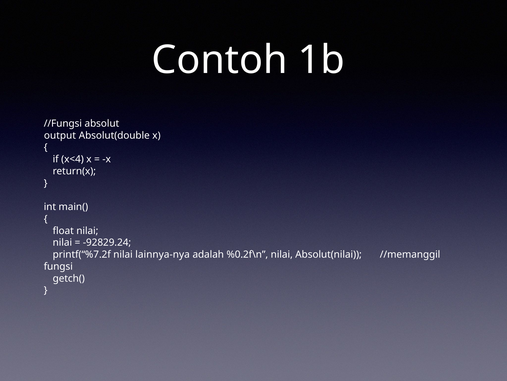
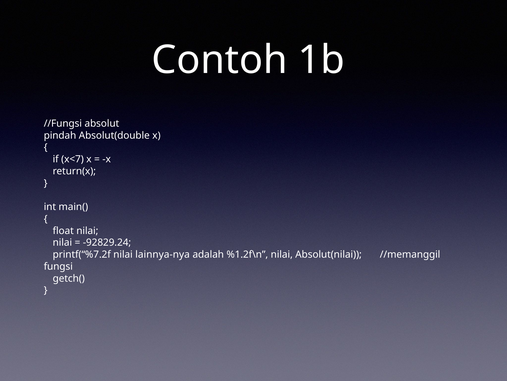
output: output -> pindah (60, 135)
x<4: x<4 -> x<7 (72, 159)
%0.2f\n: %0.2f\n -> %1.2f\n (247, 254)
